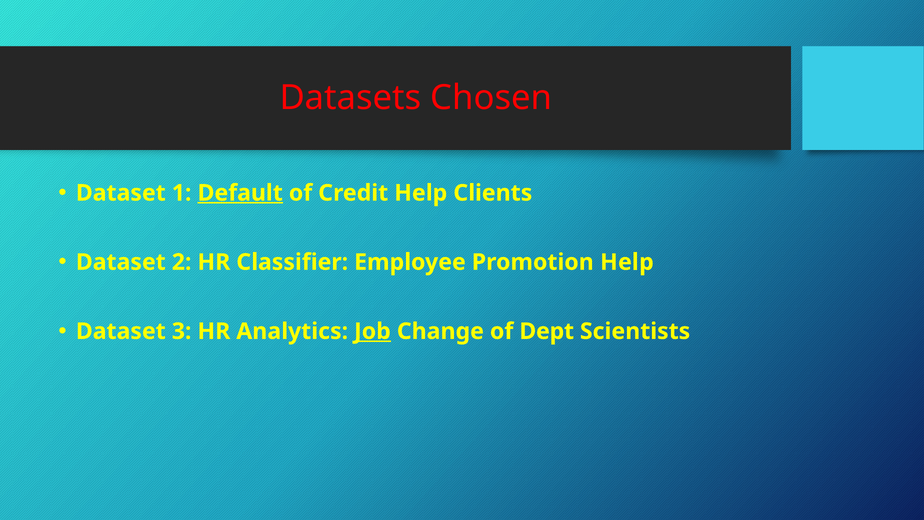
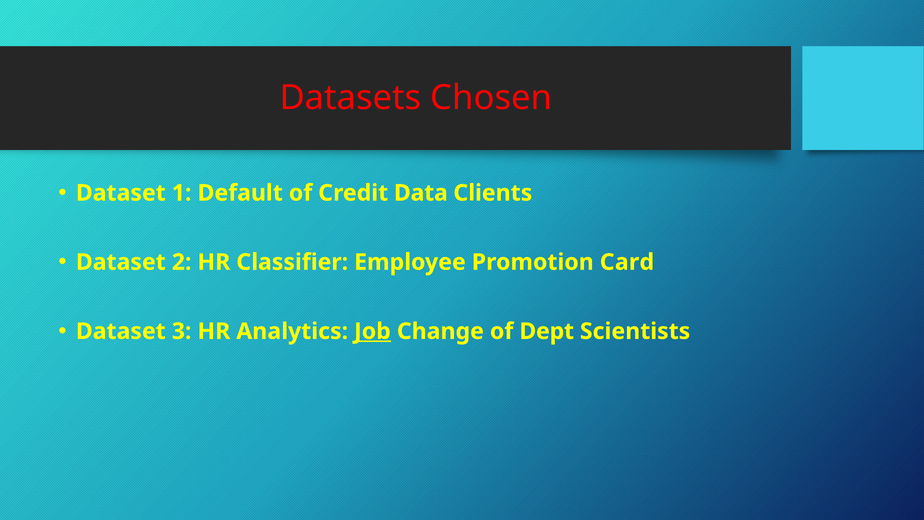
Default underline: present -> none (240, 193)
Credit Help: Help -> Data (421, 193)
Promotion Help: Help -> Card (627, 262)
